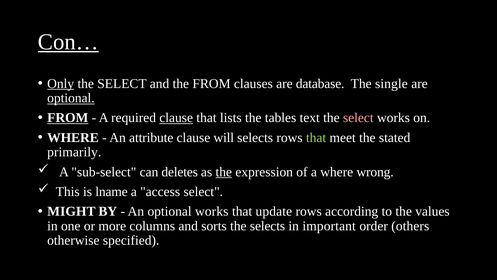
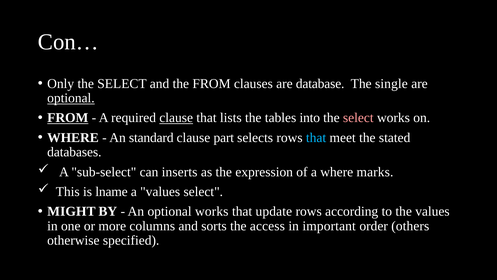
Con… underline: present -> none (68, 42)
Only underline: present -> none (61, 83)
text: text -> into (310, 118)
attribute: attribute -> standard (151, 137)
will: will -> part (224, 137)
that colour: light green -> light blue (316, 137)
primarily: primarily -> databases (74, 152)
deletes: deletes -> inserts (180, 172)
the underline: present -> none (224, 172)
wrong: wrong -> marks (375, 172)
a access: access -> values (160, 191)
the selects: selects -> access (267, 226)
